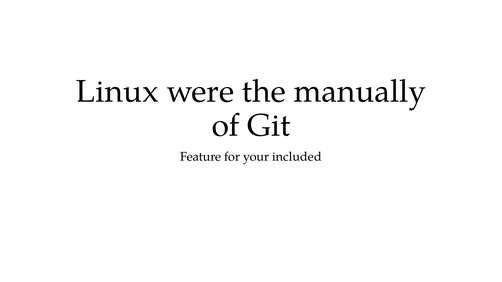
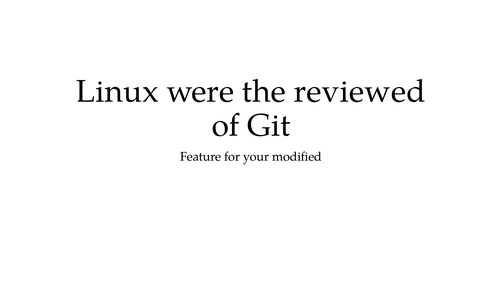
manually: manually -> reviewed (360, 92)
included: included -> modified (297, 157)
